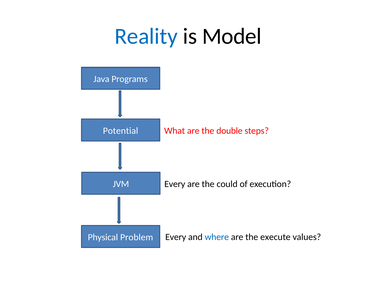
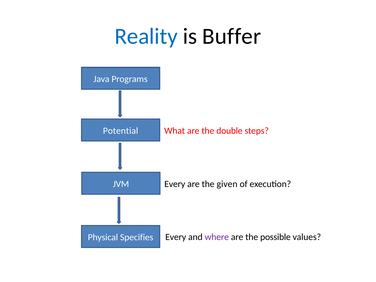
Model: Model -> Buffer (232, 36)
could: could -> given (227, 184)
where colour: blue -> purple (217, 237)
execute: execute -> possible (275, 237)
Problem: Problem -> Specifies (137, 237)
